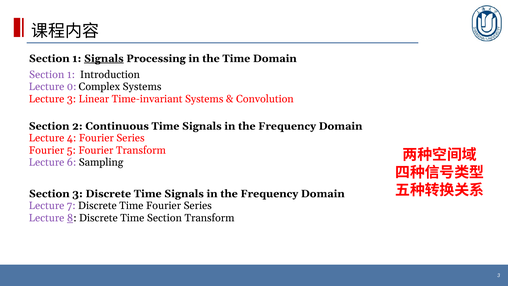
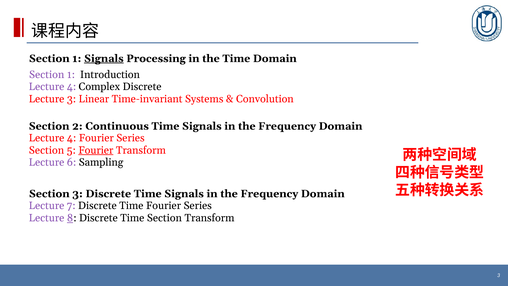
0: 0 -> 4 (72, 87)
Complex Systems: Systems -> Discrete (142, 87)
Fourier: Fourier -> Section (47, 150)
Fourier underline: none -> present (96, 150)
